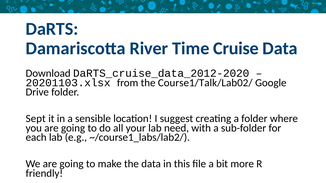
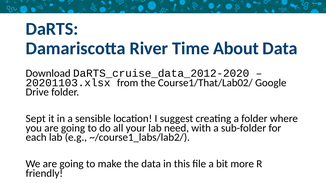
Cruise: Cruise -> About (236, 49)
Course1/Talk/Lab02/: Course1/Talk/Lab02/ -> Course1/That/Lab02/ (205, 83)
